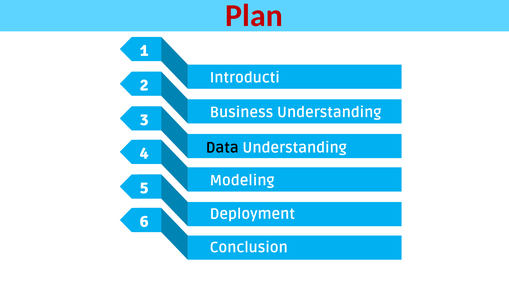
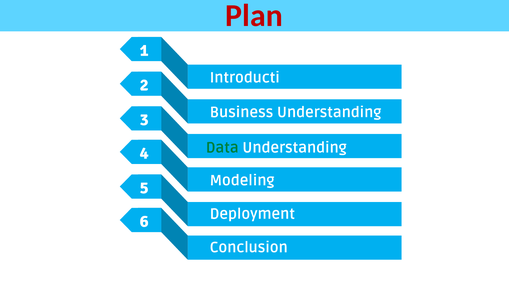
Data colour: black -> green (222, 148)
